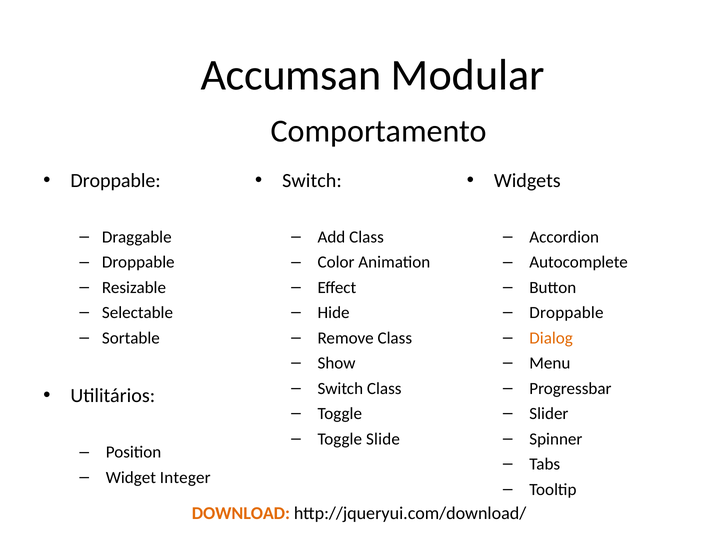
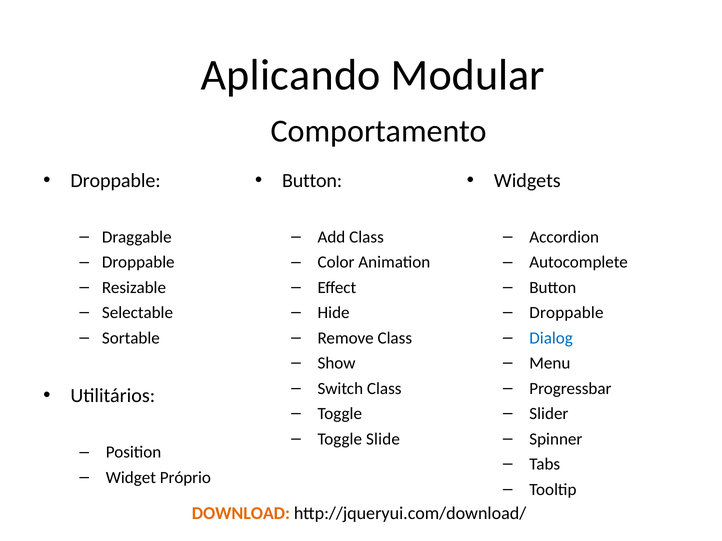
Accumsan: Accumsan -> Aplicando (291, 75)
Switch: Switch -> Button (312, 181)
Dialog colour: orange -> blue (551, 338)
Integer: Integer -> Próprio (185, 478)
